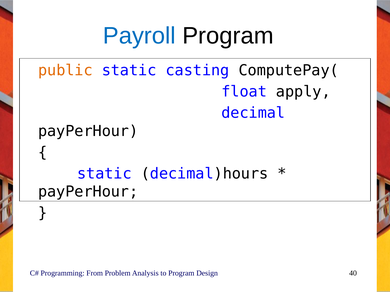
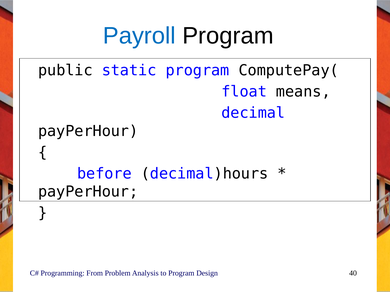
public colour: orange -> black (65, 71)
static casting: casting -> program (197, 71)
apply: apply -> means (303, 92)
static: static -> before (104, 174)
